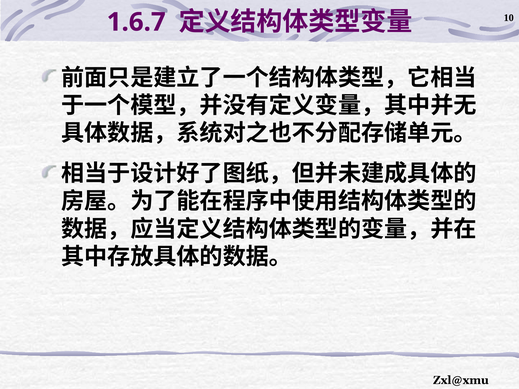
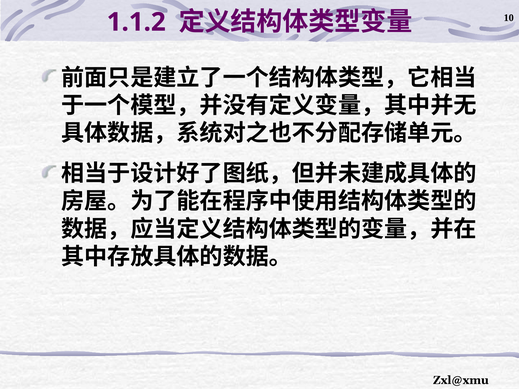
1.6.7: 1.6.7 -> 1.1.2 (136, 22)
